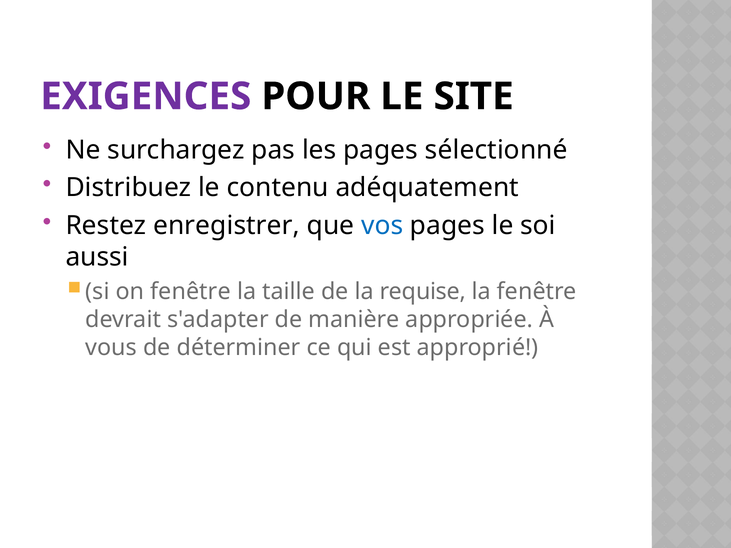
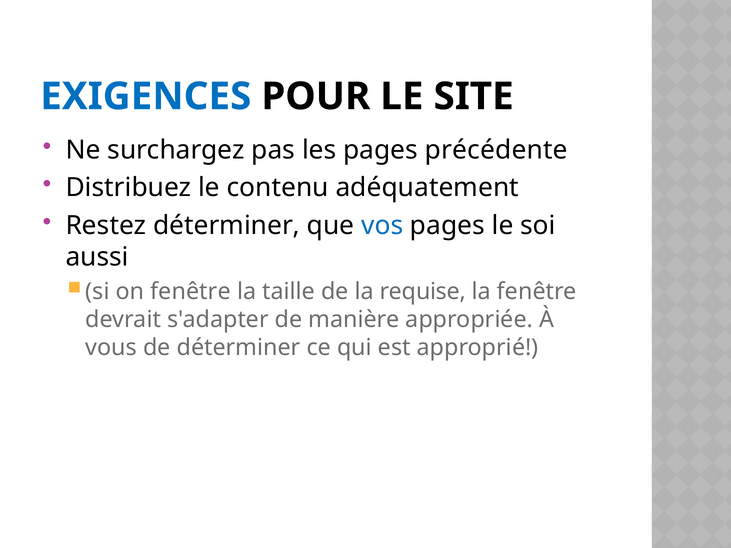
EXIGENCES colour: purple -> blue (146, 96)
sélectionné: sélectionné -> précédente (496, 150)
Restez enregistrer: enregistrer -> déterminer (227, 225)
